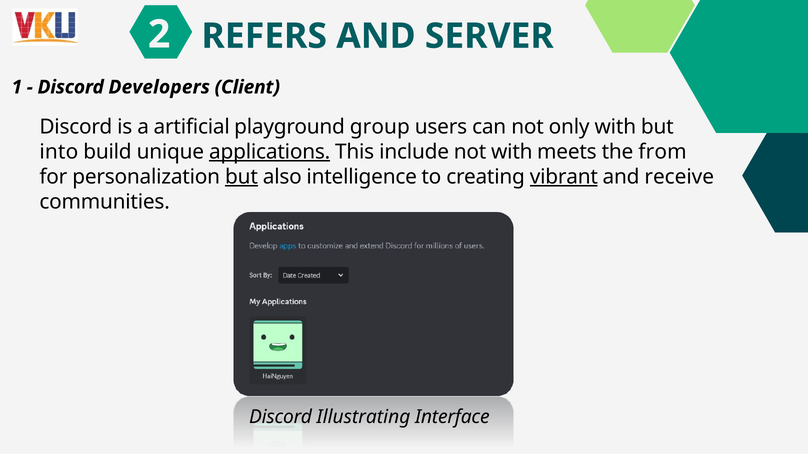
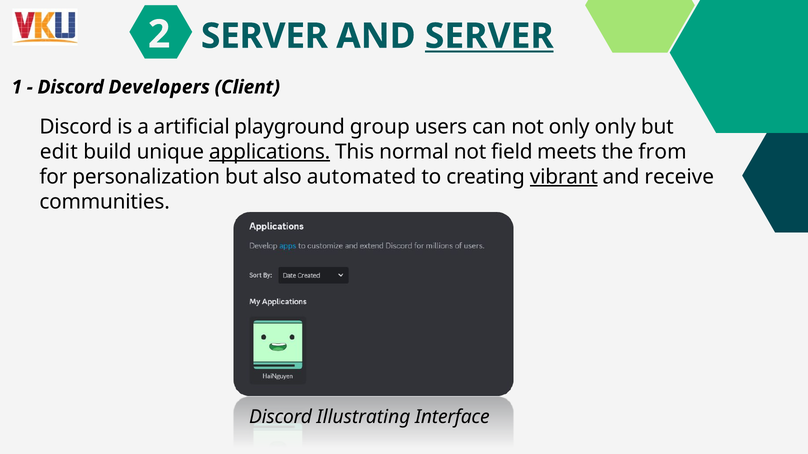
REFERS: REFERS -> SERVER (264, 36)
SERVER underline: none -> present (489, 36)
only with: with -> only (615, 127)
into: into -> edit (59, 152)
include: include -> normal (414, 152)
not with: with -> field (512, 152)
but underline: present -> none (241, 177)
intelligence: intelligence -> automated (362, 177)
